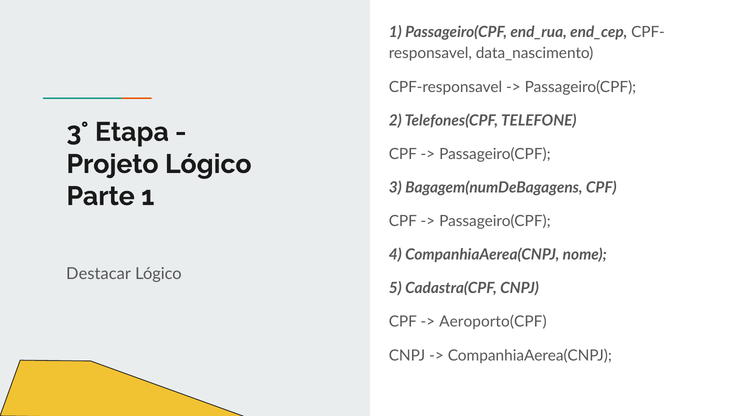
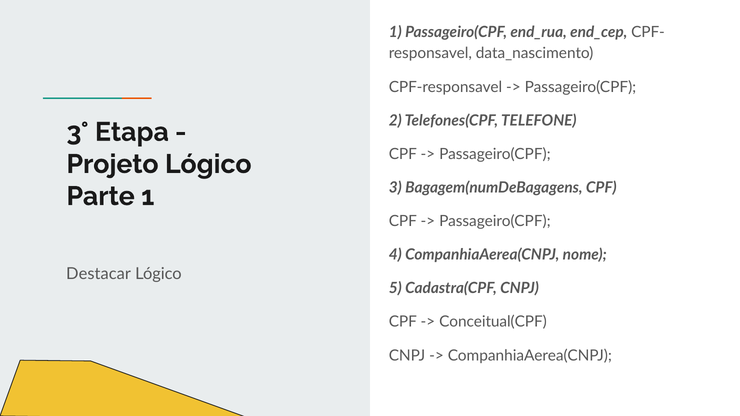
Aeroporto(CPF: Aeroporto(CPF -> Conceitual(CPF (493, 322)
